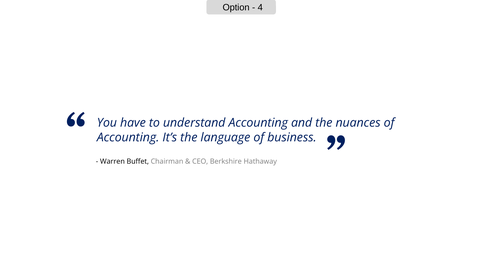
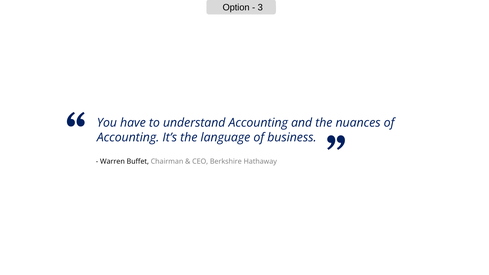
4: 4 -> 3 (260, 8)
